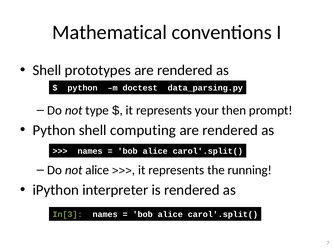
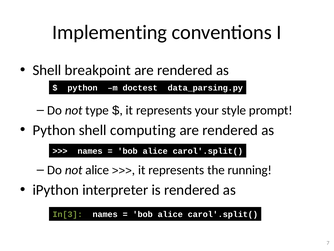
Mathematical: Mathematical -> Implementing (110, 32)
prototypes: prototypes -> breakpoint (98, 70)
then: then -> style (234, 110)
